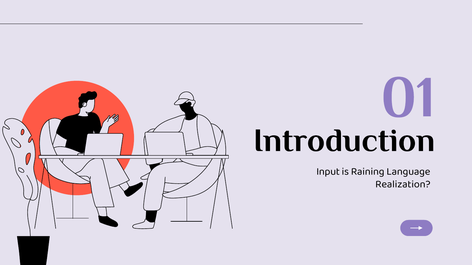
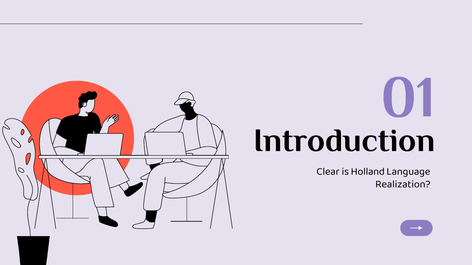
Input: Input -> Clear (328, 172)
Raining: Raining -> Holland (368, 172)
